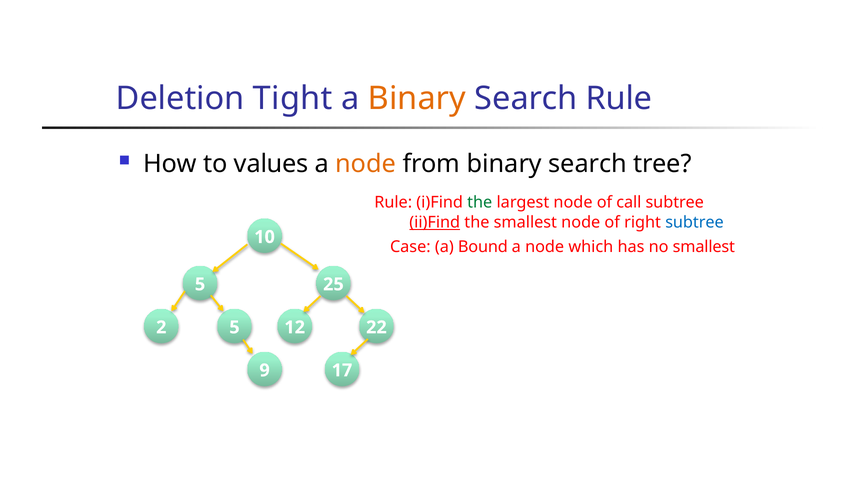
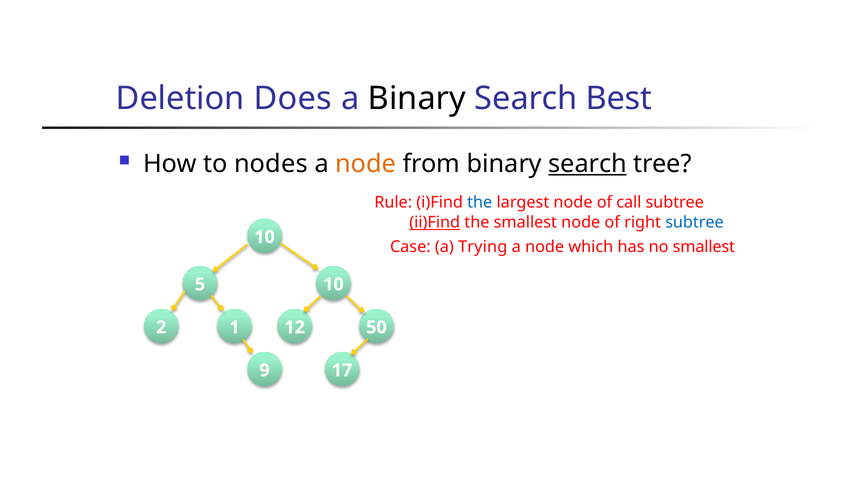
Tight: Tight -> Does (293, 99)
Binary colour: orange -> black (417, 99)
Search Rule: Rule -> Best (619, 99)
values: values -> nodes (271, 164)
search underline: none -> present (588, 164)
the colour: green -> blue (480, 202)
Bound: Bound -> Trying (483, 247)
5 25: 25 -> 10 (333, 284)
2 5: 5 -> 1 (234, 328)
22: 22 -> 50 (376, 328)
